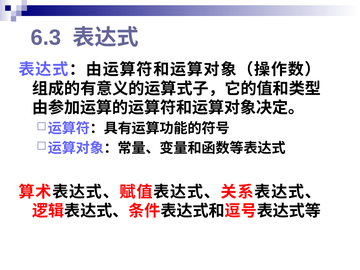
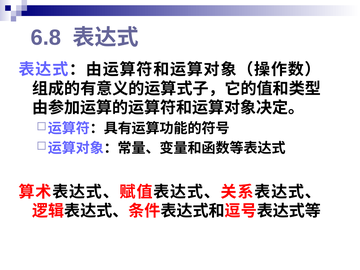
6.3: 6.3 -> 6.8 (46, 38)
